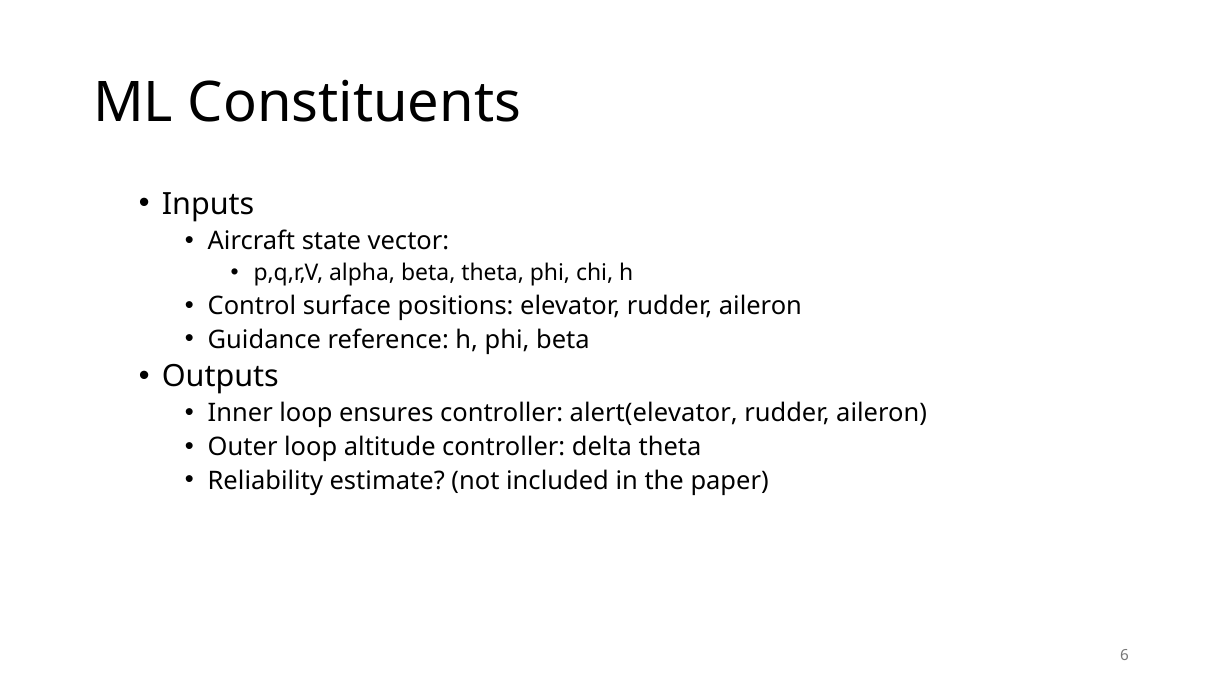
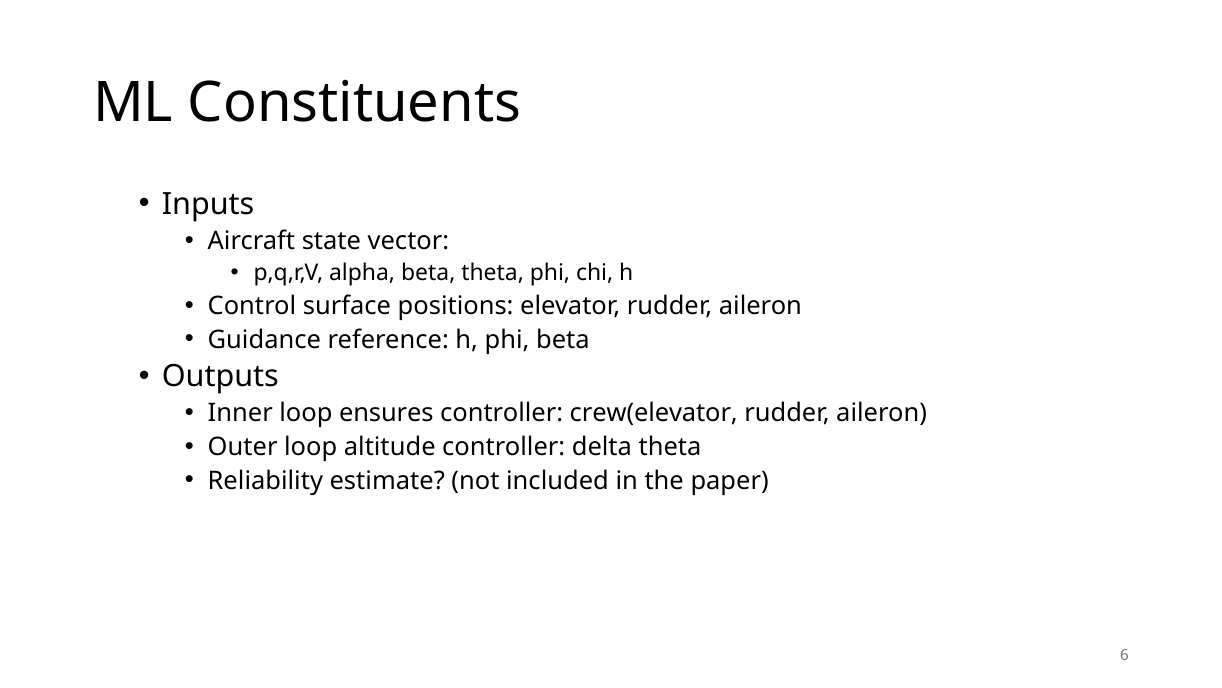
alert(elevator: alert(elevator -> crew(elevator (654, 412)
